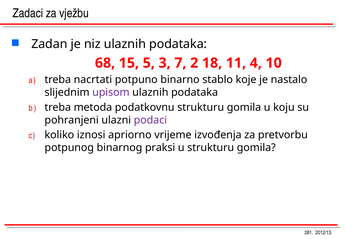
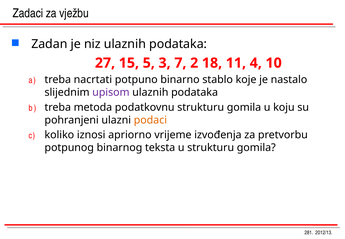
68: 68 -> 27 (105, 63)
podaci colour: purple -> orange (150, 120)
praksi: praksi -> teksta (160, 148)
